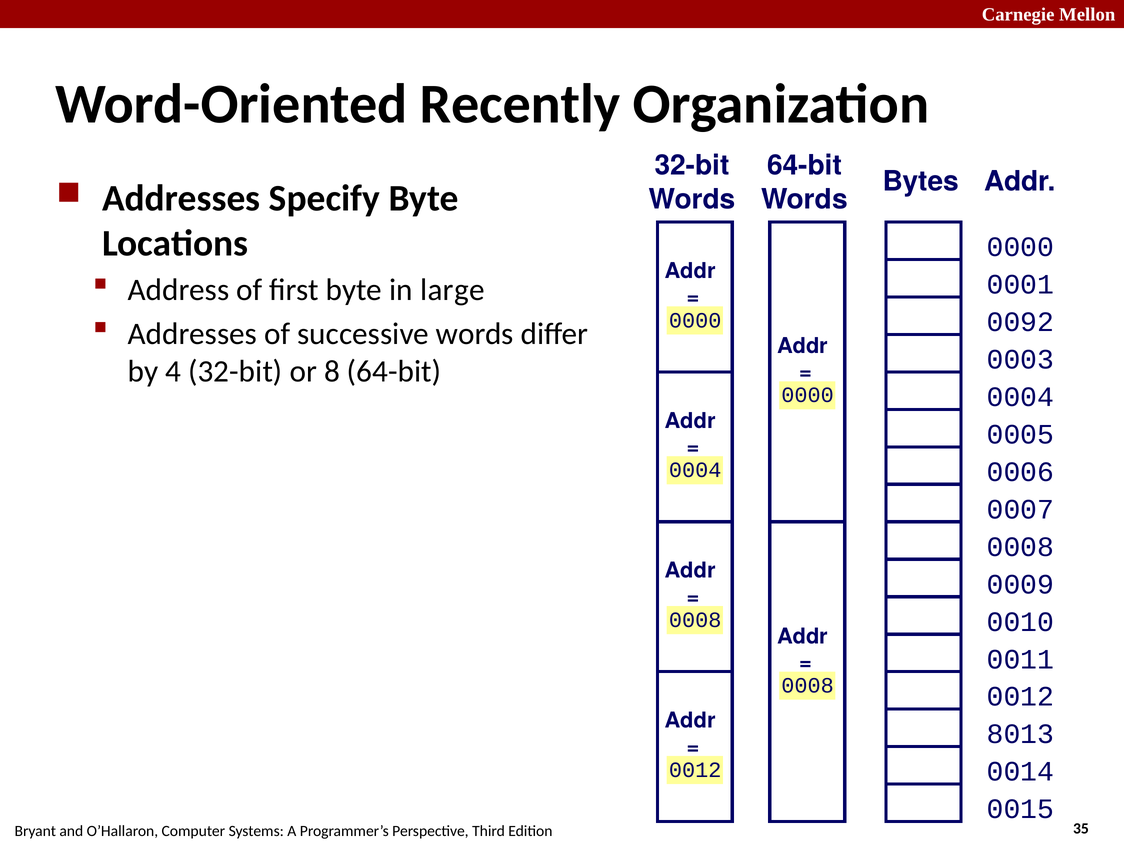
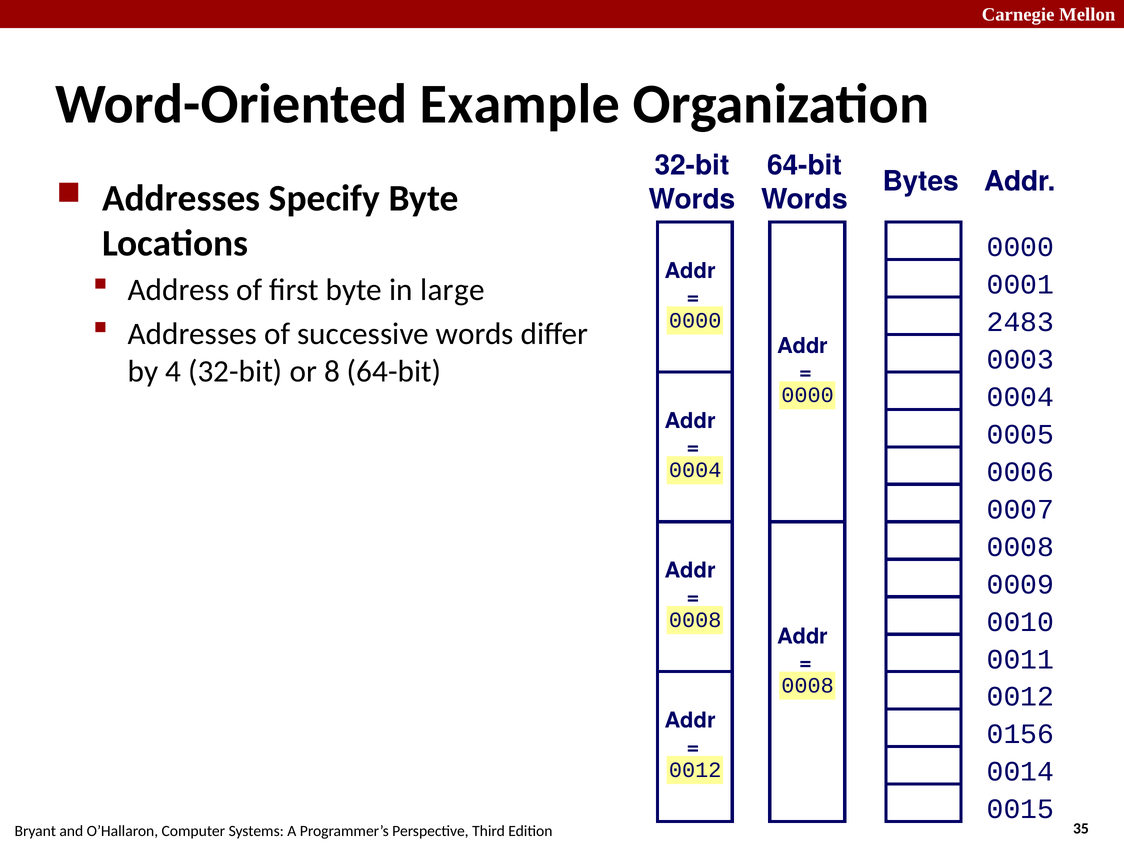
Recently: Recently -> Example (520, 104)
0092: 0092 -> 2483 (1020, 322)
8013: 8013 -> 0156 (1020, 734)
